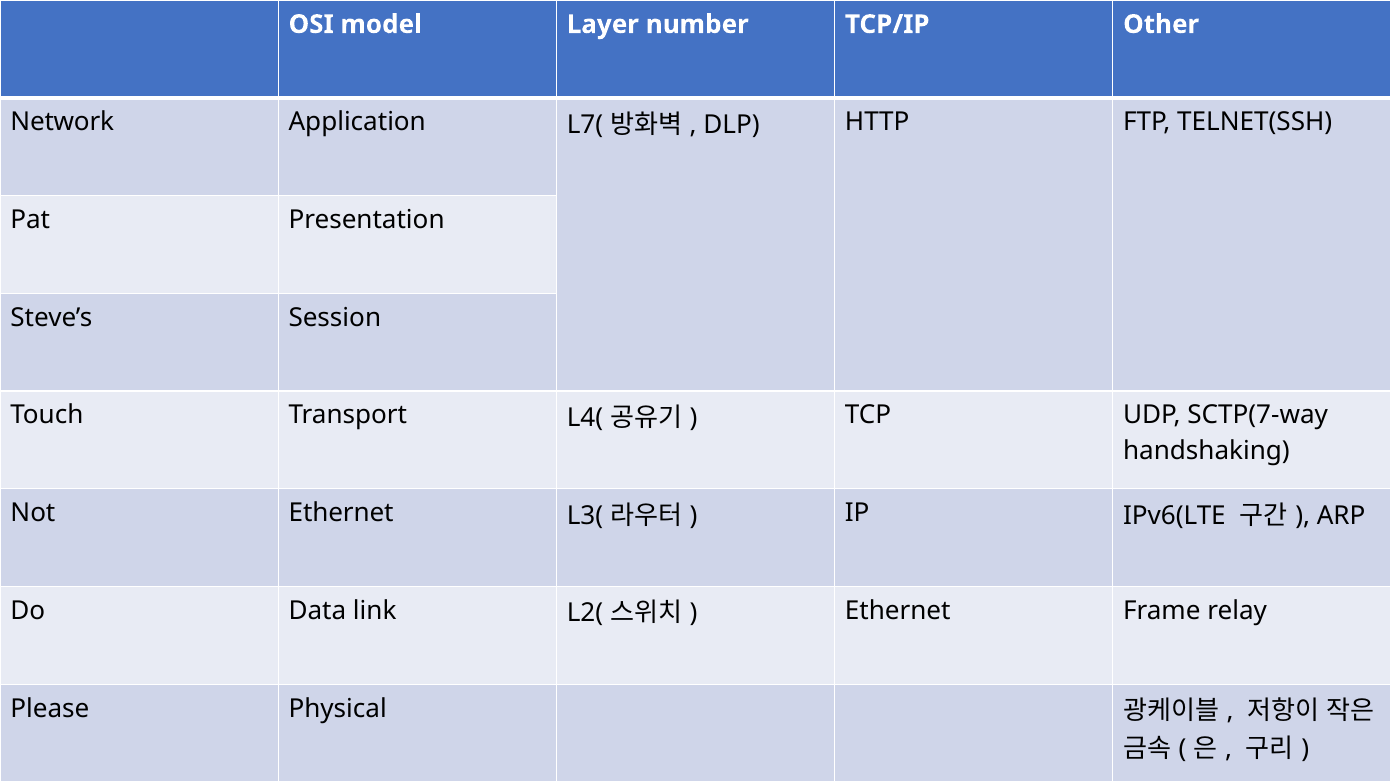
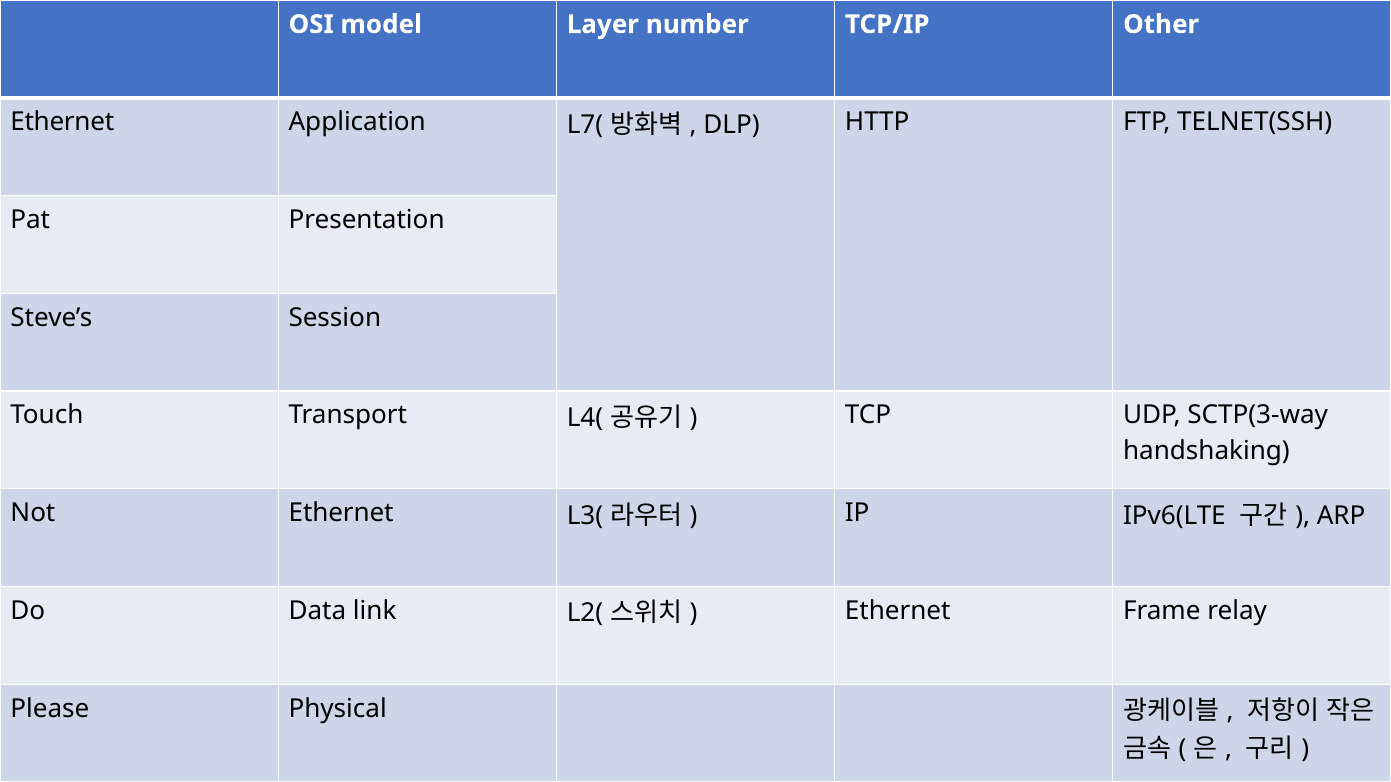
Network: Network -> Ethernet (62, 122)
SCTP(7-way: SCTP(7-way -> SCTP(3-way (1258, 416)
